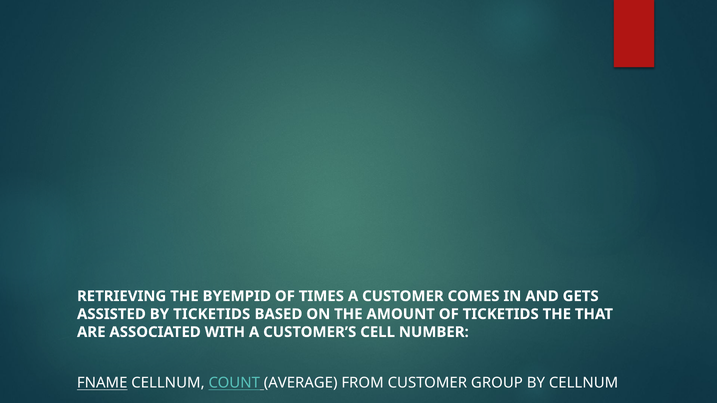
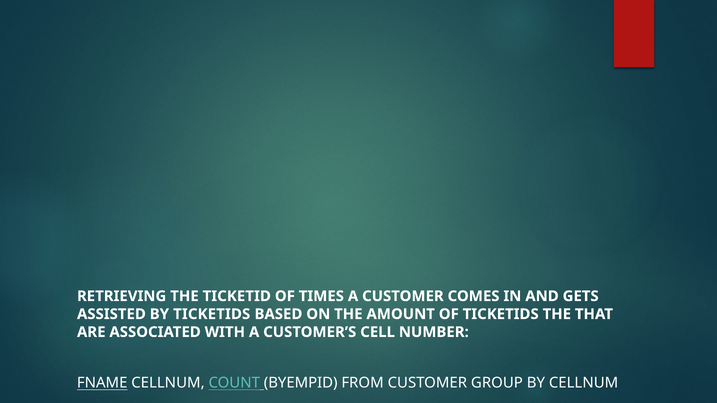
BYEMPID: BYEMPID -> TICKETID (237, 296)
AVERAGE: AVERAGE -> BYEMPID (301, 383)
